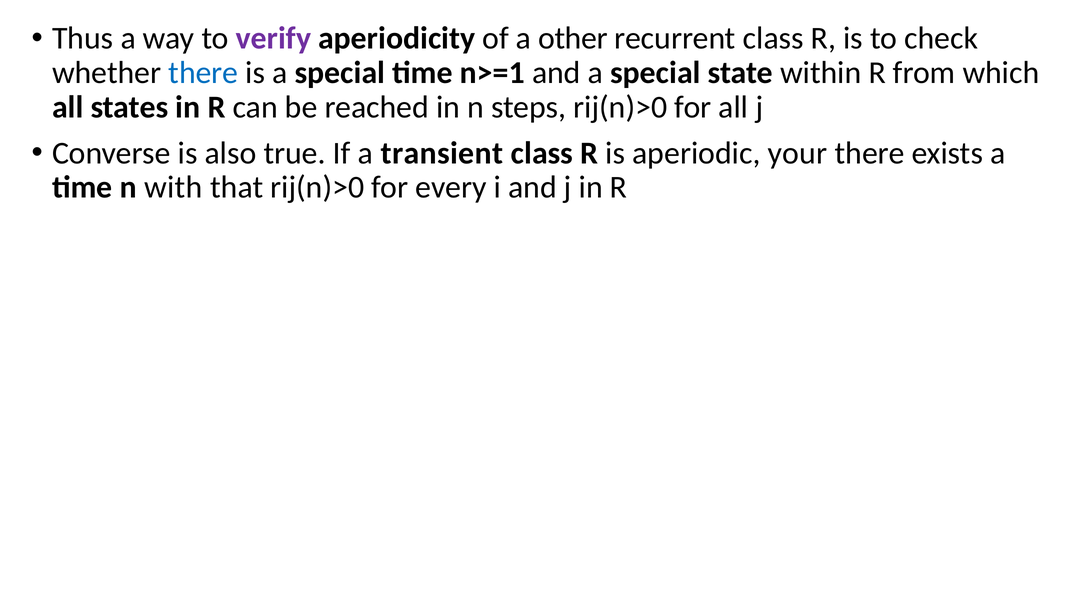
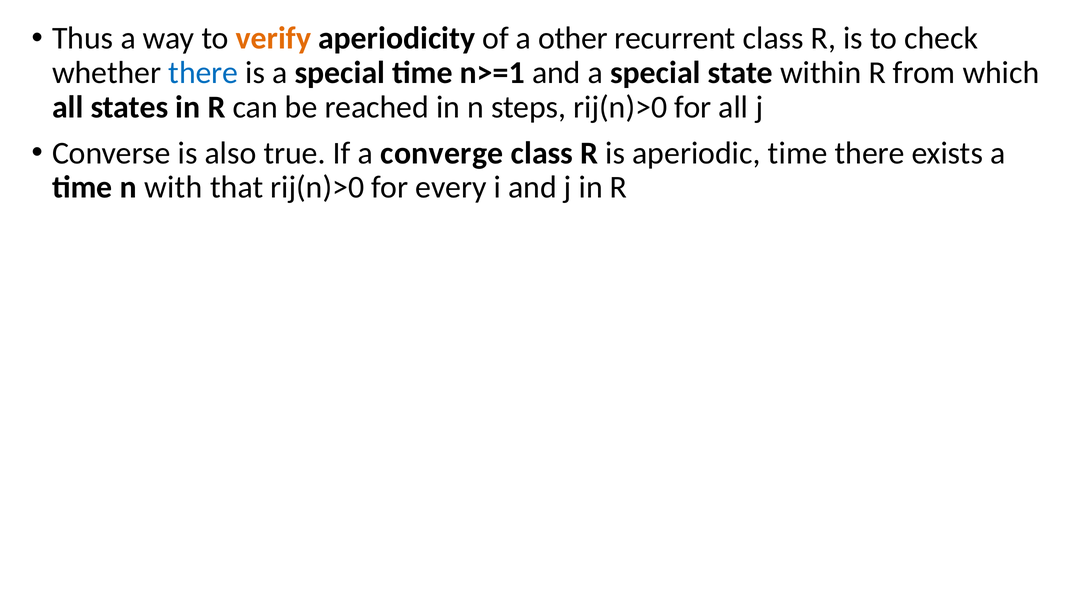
verify colour: purple -> orange (274, 38)
transient: transient -> converge (442, 153)
aperiodic your: your -> time (798, 153)
